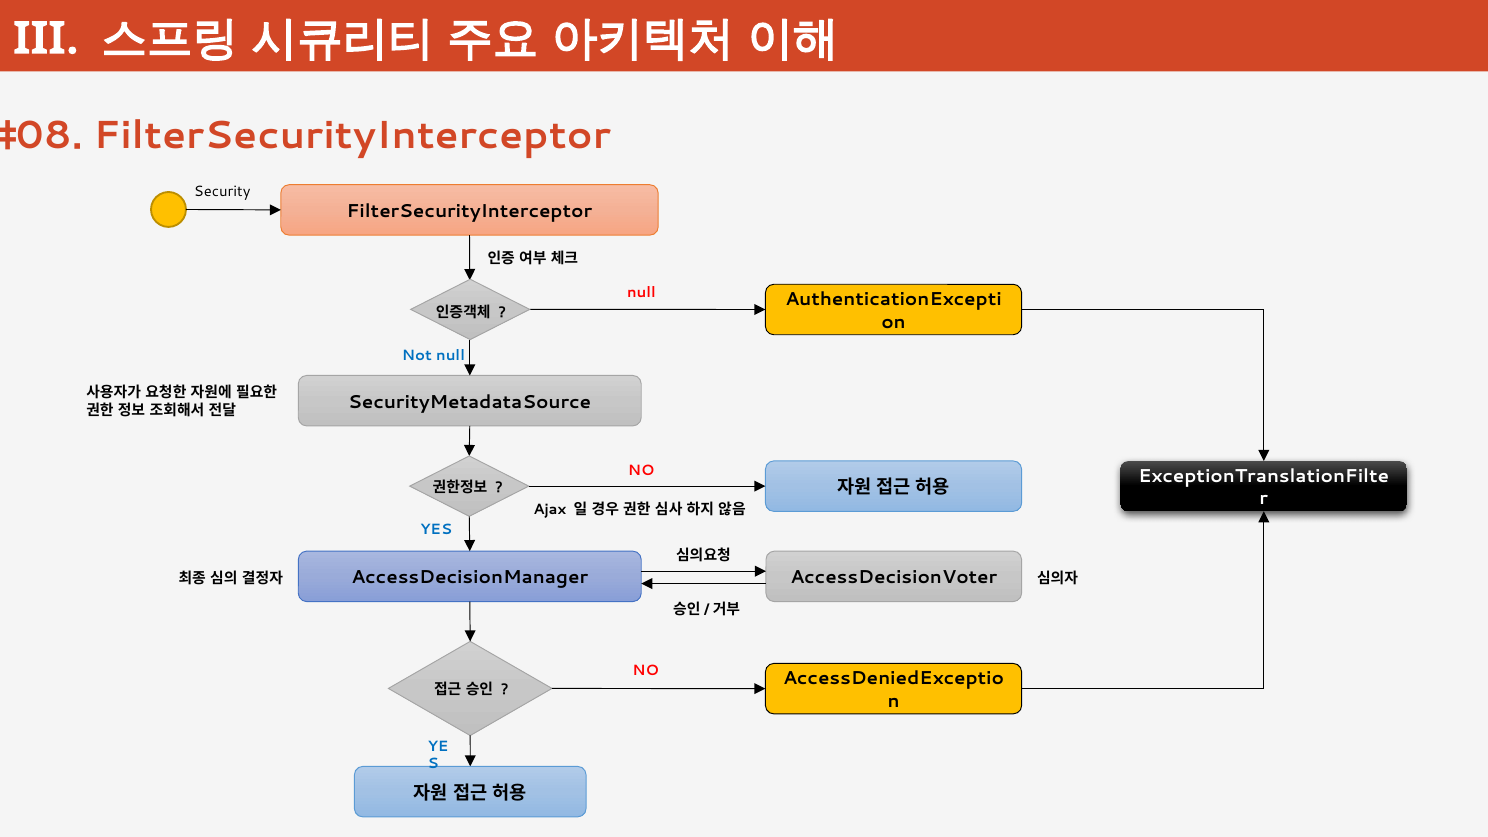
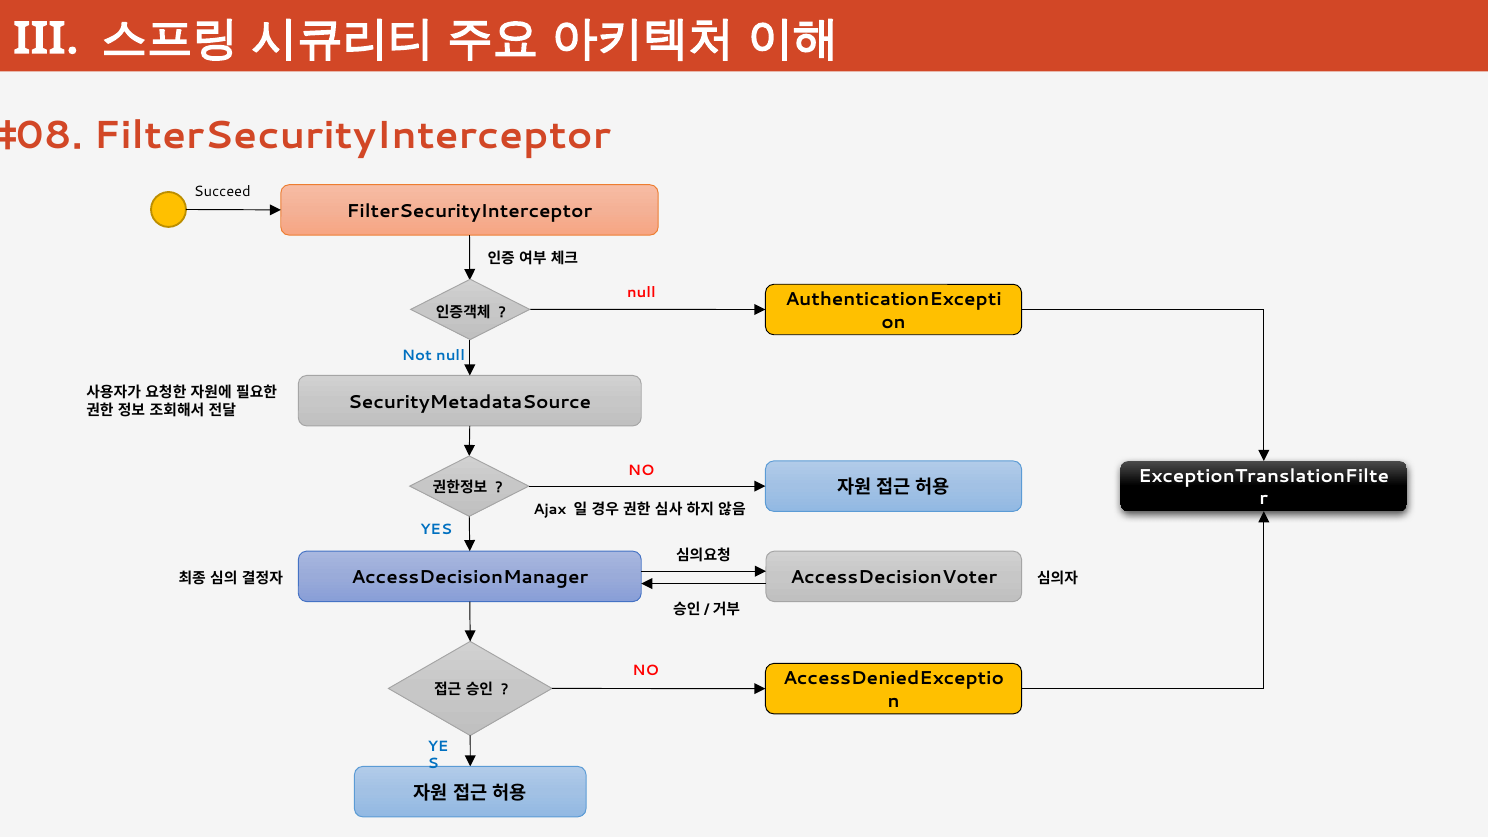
Security: Security -> Succeed (222, 192)
